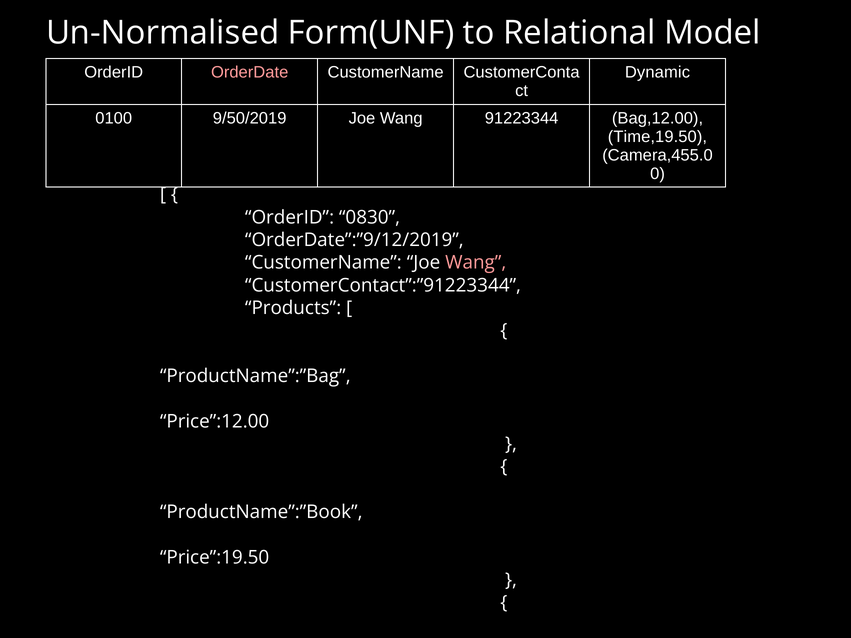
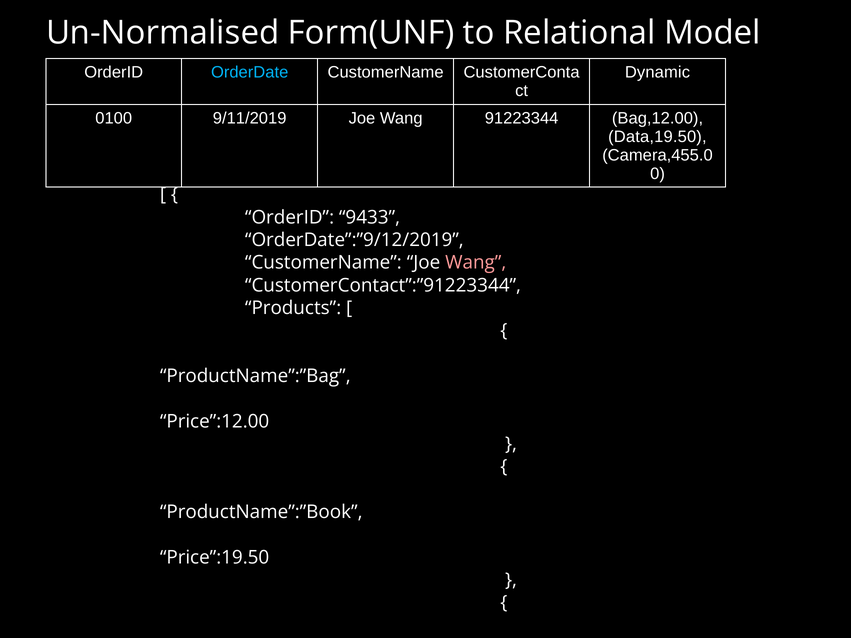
OrderDate colour: pink -> light blue (250, 72)
9/50/2019: 9/50/2019 -> 9/11/2019 (250, 118)
Time,19.50: Time,19.50 -> Data,19.50 (657, 137)
0830: 0830 -> 9433 (369, 217)
